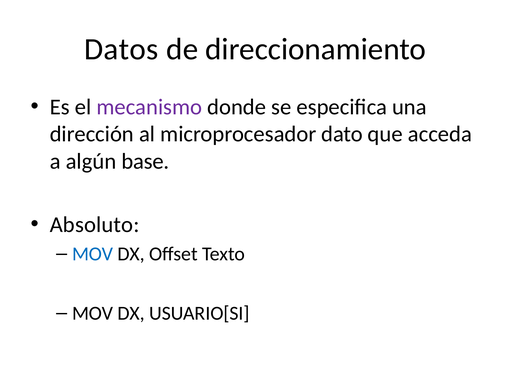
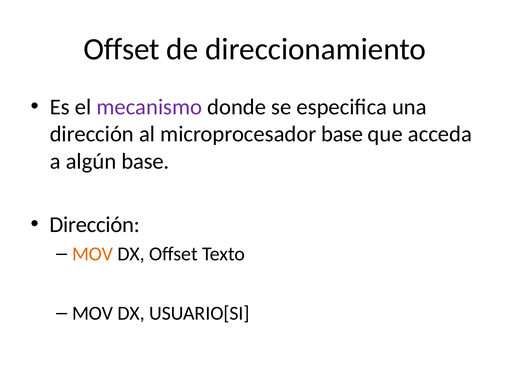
Datos: Datos -> Offset (122, 49)
microprocesador dato: dato -> base (342, 134)
Absoluto: Absoluto -> Dirección (95, 225)
MOV colour: blue -> orange (93, 254)
